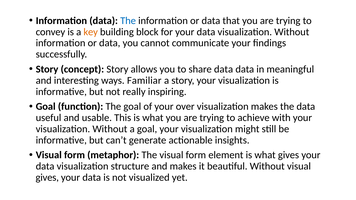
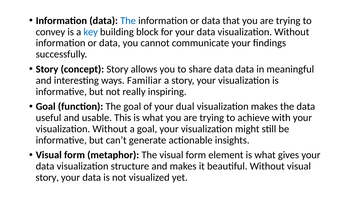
key colour: orange -> blue (91, 32)
over: over -> dual (185, 107)
gives: gives -> story (47, 178)
